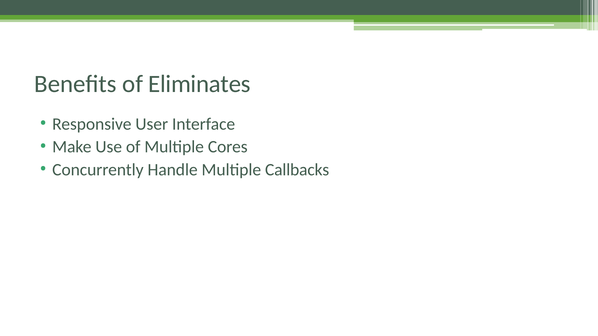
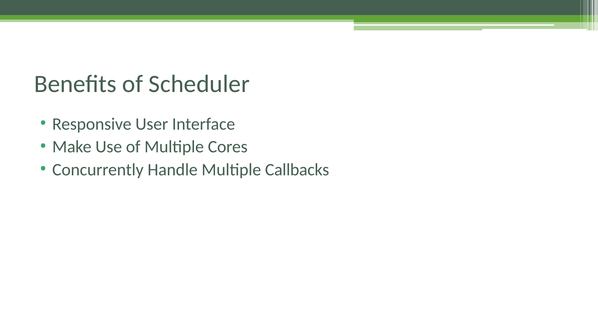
Eliminates: Eliminates -> Scheduler (199, 84)
